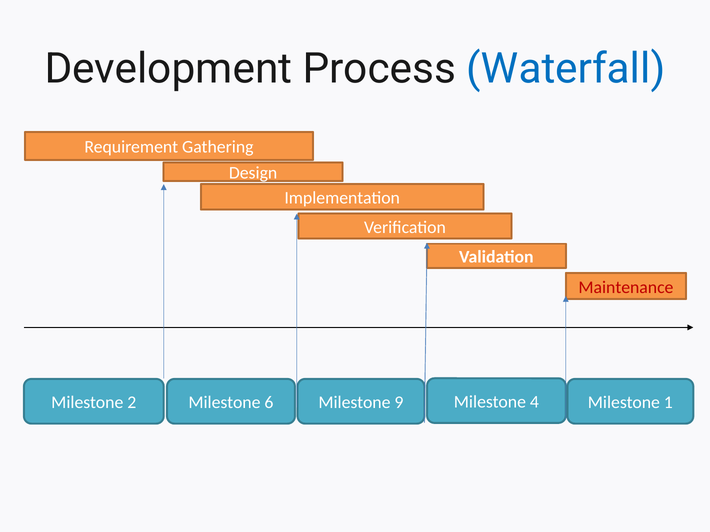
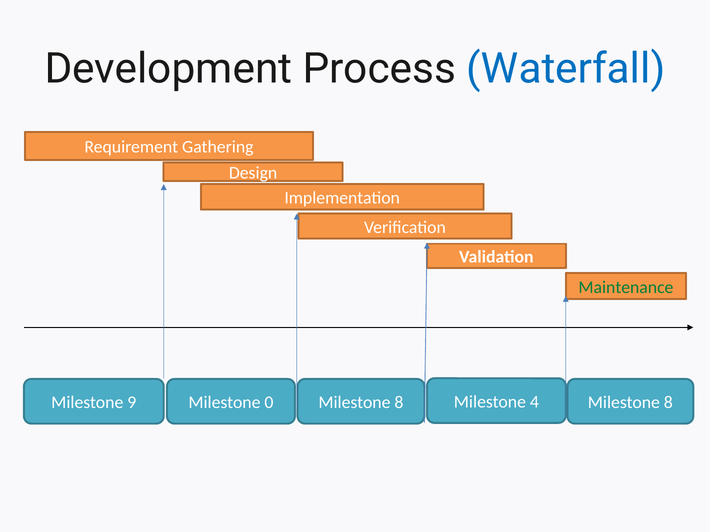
Maintenance colour: red -> green (626, 287)
2: 2 -> 9 (132, 403)
6: 6 -> 0 (269, 403)
9: 9 -> 8 (399, 403)
4 Milestone 1: 1 -> 8 (668, 403)
